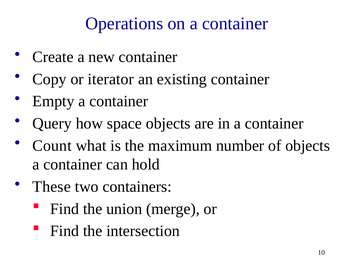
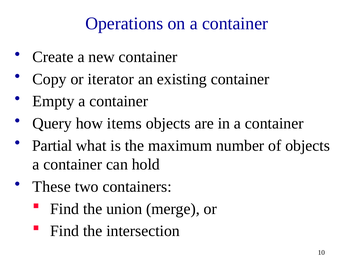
space: space -> items (124, 123)
Count: Count -> Partial (52, 145)
